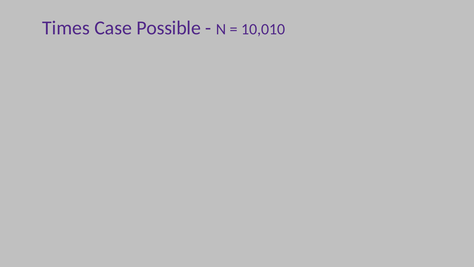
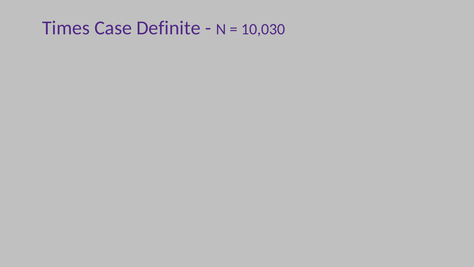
Possible: Possible -> Definite (169, 28)
10,010: 10,010 -> 10,030 (263, 29)
